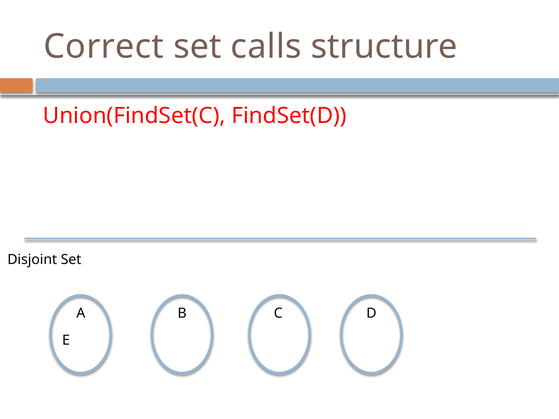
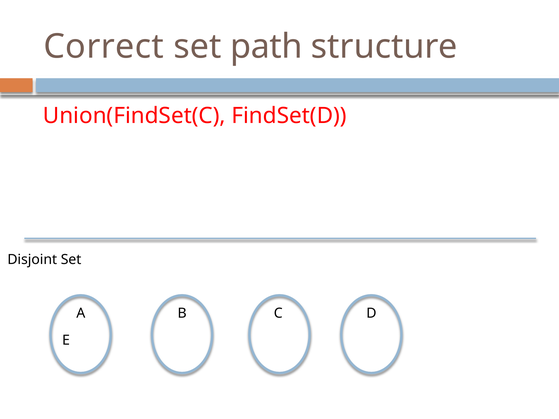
calls: calls -> path (266, 47)
